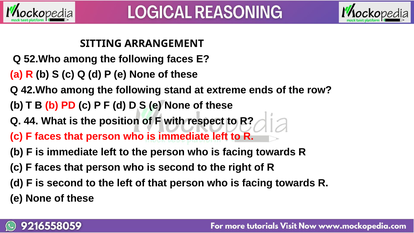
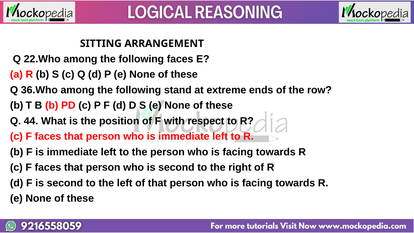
52.Who: 52.Who -> 22.Who (42, 59)
42.Who: 42.Who -> 36.Who (39, 90)
